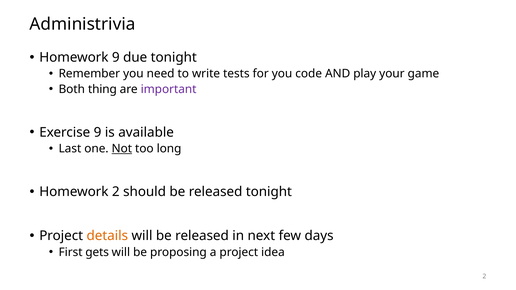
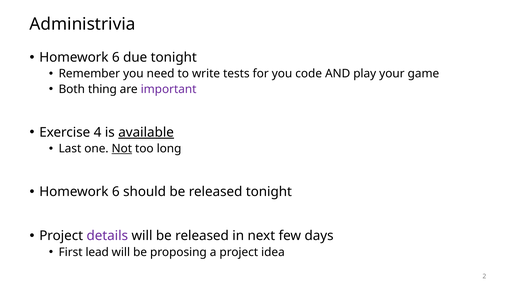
9: 9 -> 6 (116, 57)
Exercise 9: 9 -> 4 (98, 132)
available underline: none -> present (146, 132)
2: 2 -> 6 (116, 192)
details colour: orange -> purple (107, 236)
gets: gets -> lead (97, 252)
